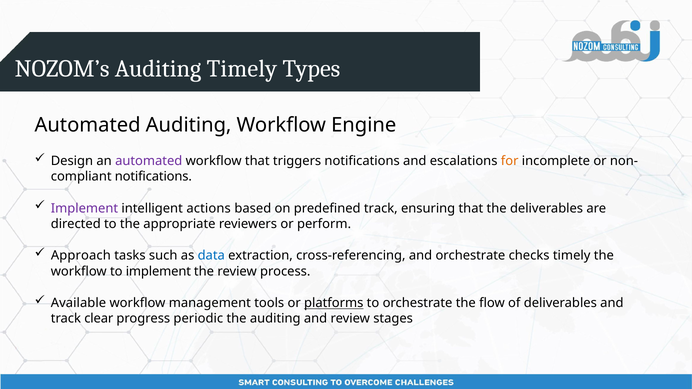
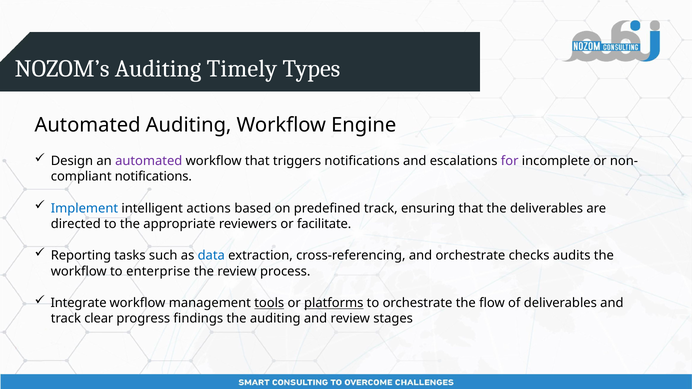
for colour: orange -> purple (510, 161)
Implement colour: purple -> blue (84, 208)
perform: perform -> facilitate (324, 224)
Approach: Approach -> Reporting (81, 256)
checks timely: timely -> audits (572, 256)
to implement: implement -> enterprise (158, 271)
Available: Available -> Integrate (79, 303)
tools underline: none -> present (269, 303)
periodic: periodic -> findings (198, 319)
